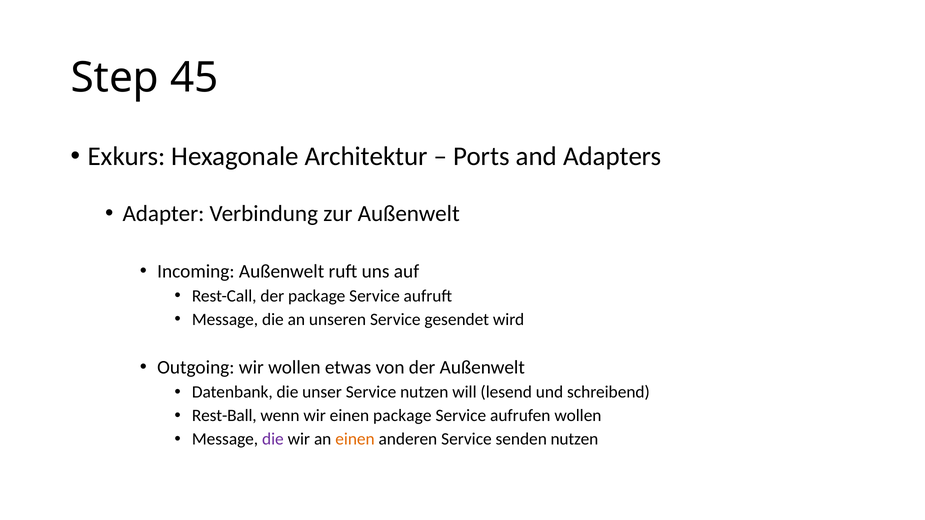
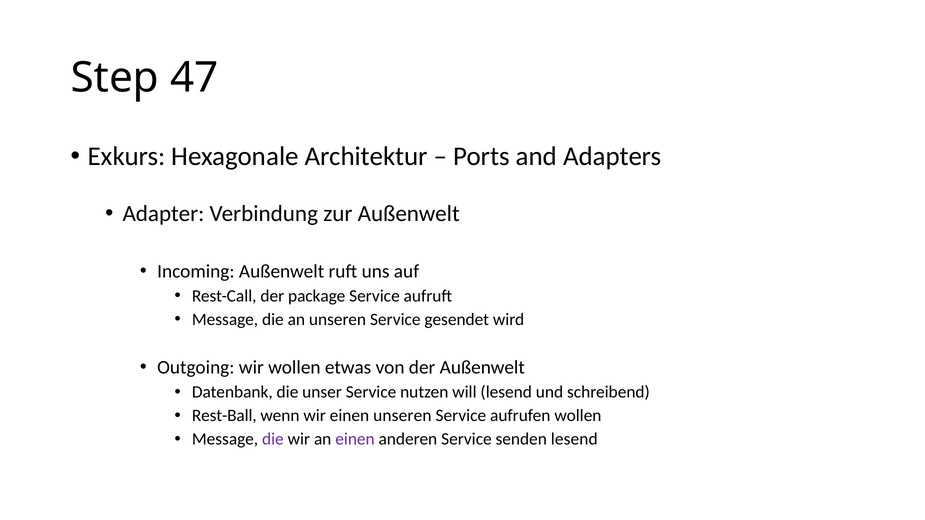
45: 45 -> 47 (194, 78)
einen package: package -> unseren (402, 416)
einen colour: orange -> purple (355, 439)
senden nutzen: nutzen -> lesend (574, 439)
